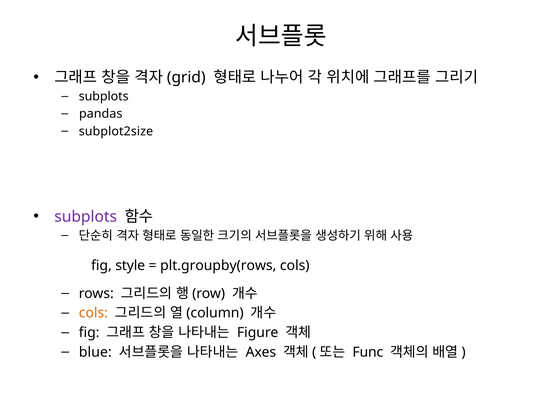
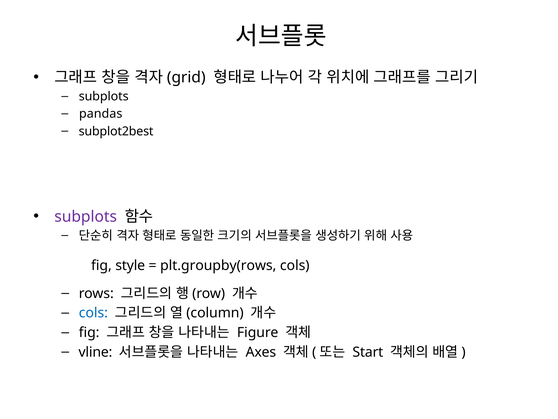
subplot2size: subplot2size -> subplot2best (116, 131)
cols colour: orange -> blue (93, 313)
blue: blue -> vline (95, 352)
Func: Func -> Start (368, 352)
